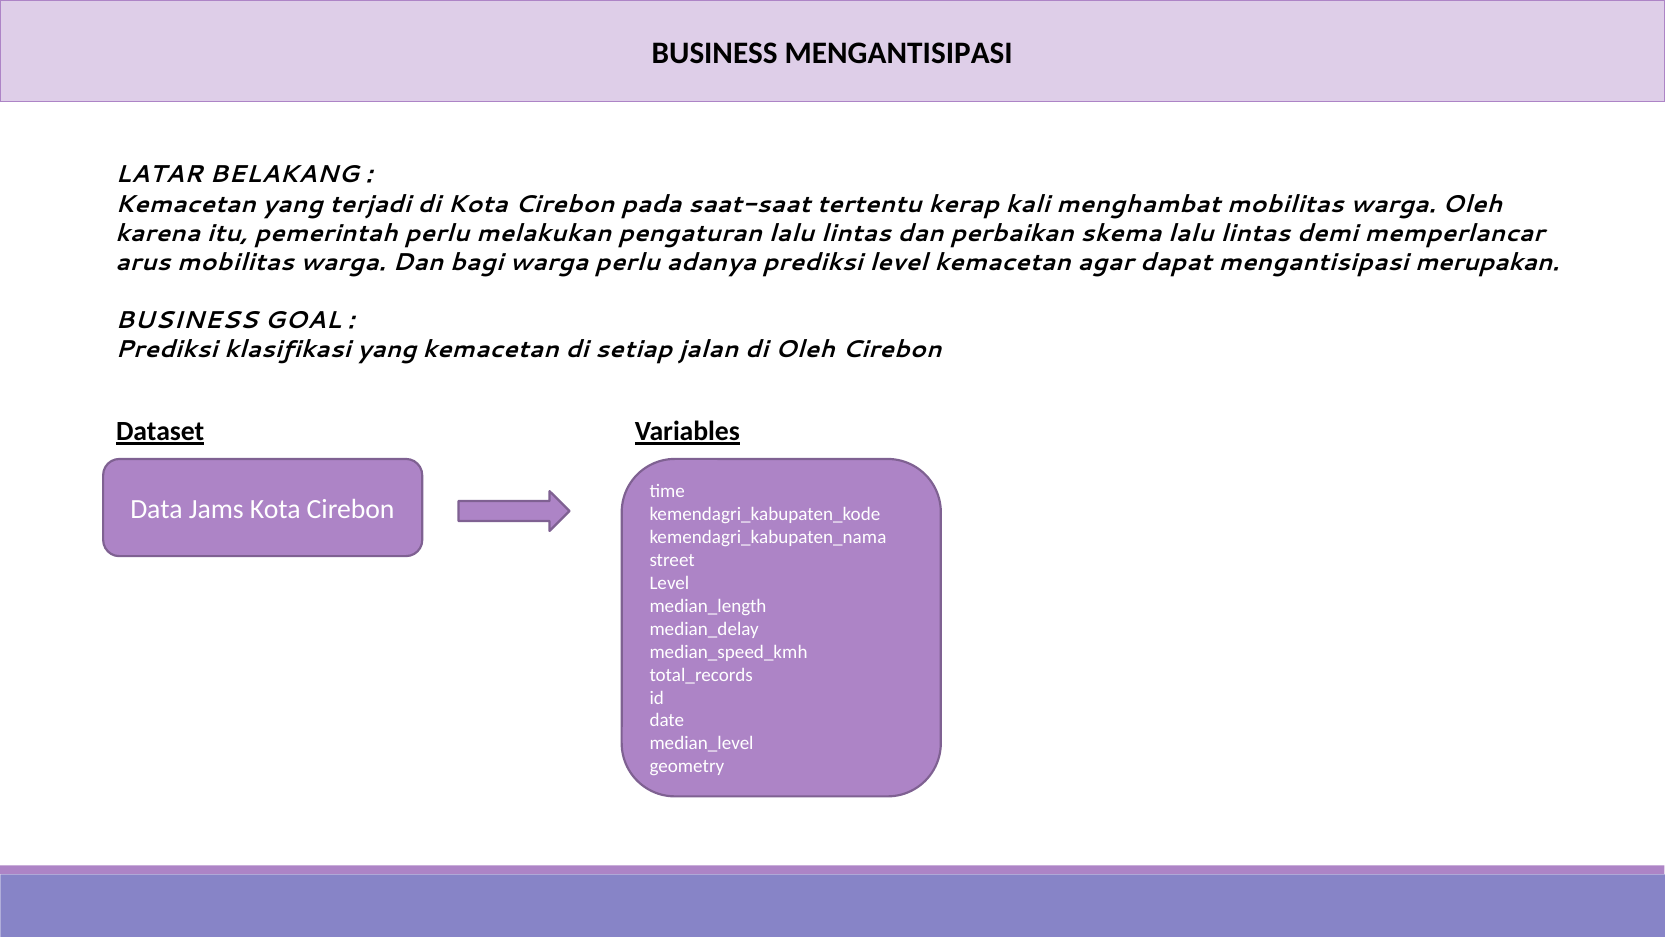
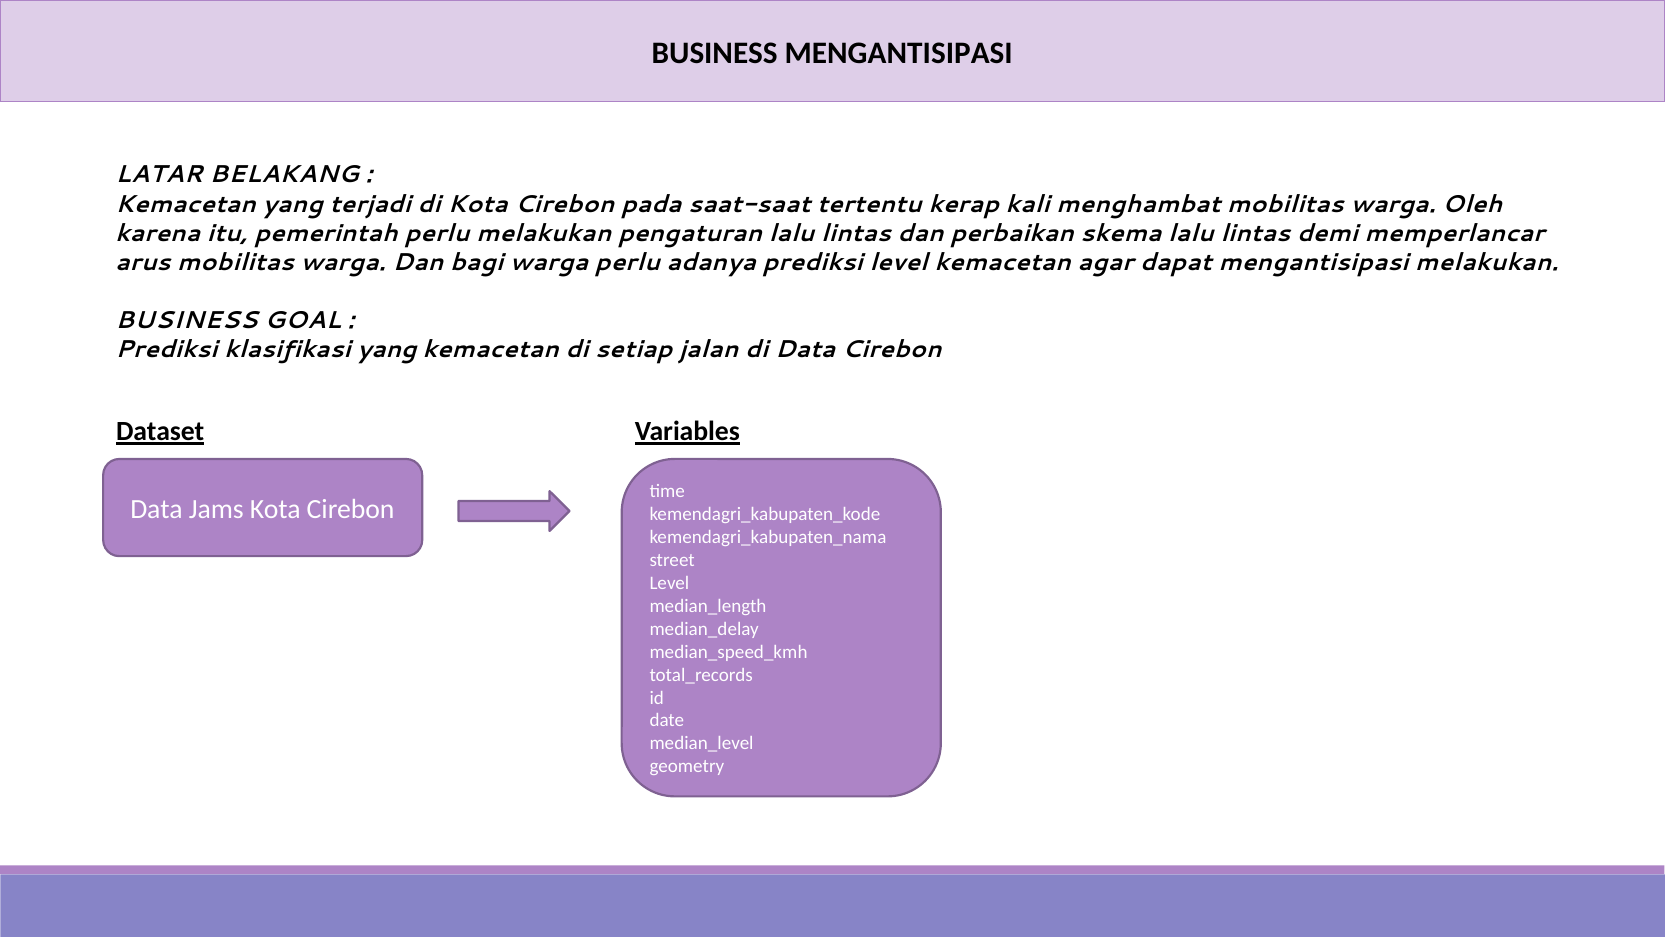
mengantisipasi merupakan: merupakan -> melakukan (1487, 262)
di Oleh: Oleh -> Data (805, 350)
